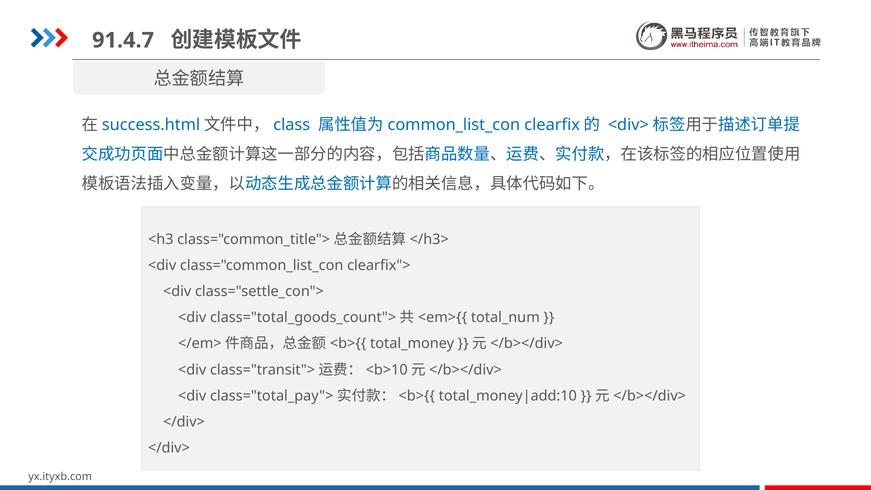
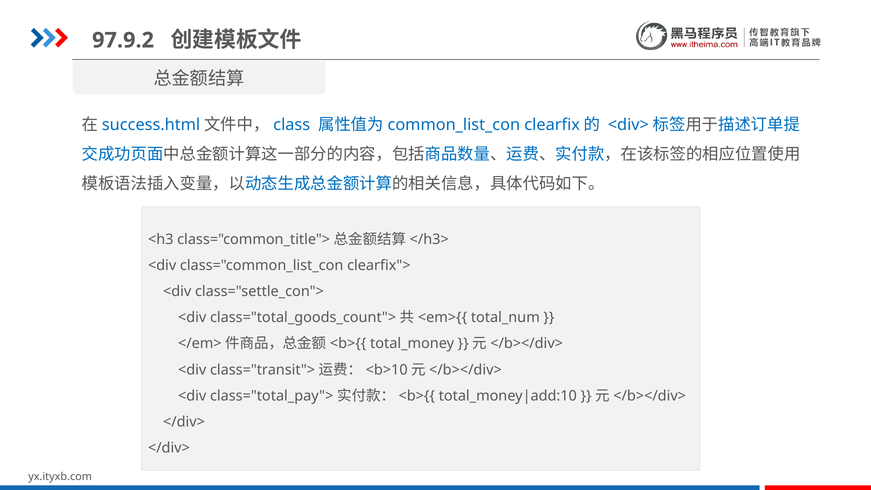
91.4.7: 91.4.7 -> 97.9.2 (123, 40)
